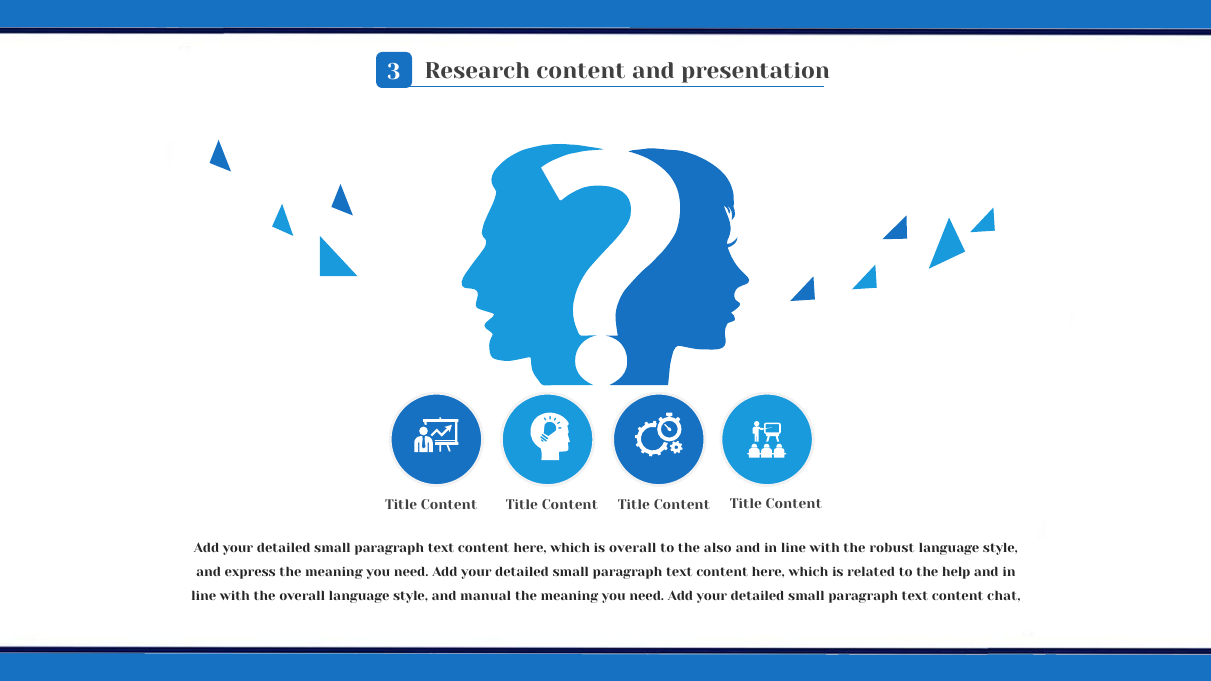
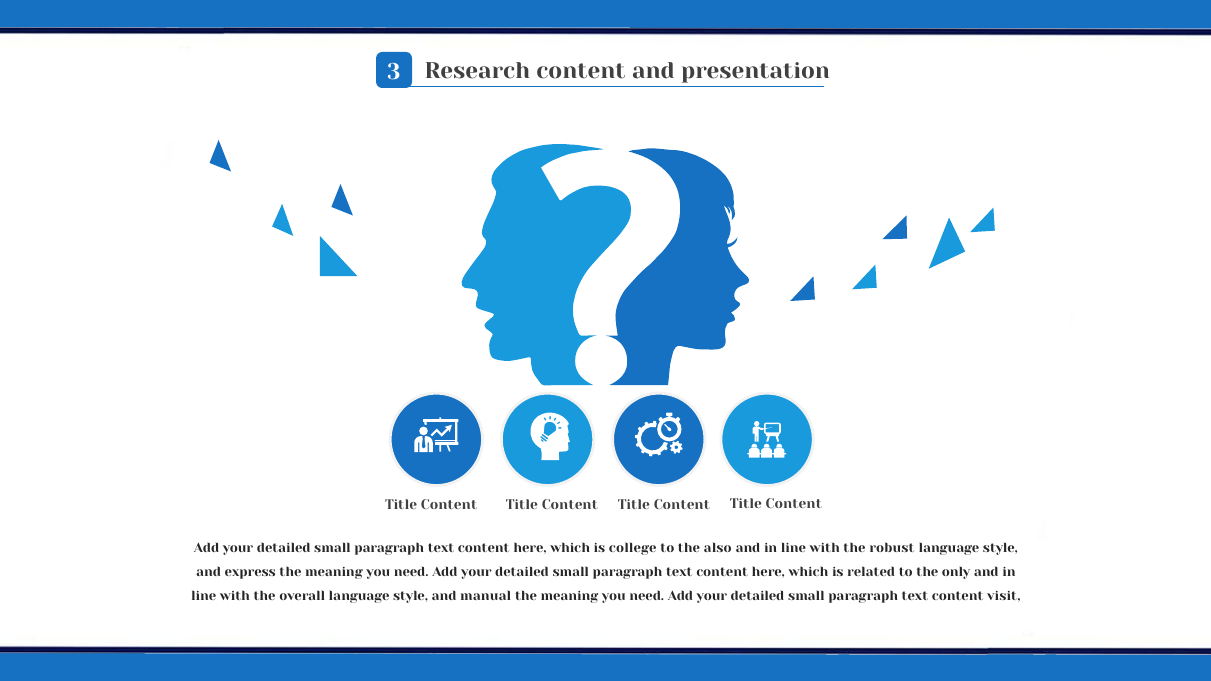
is overall: overall -> college (633, 548)
help: help -> only (956, 572)
chat: chat -> visit (1004, 596)
